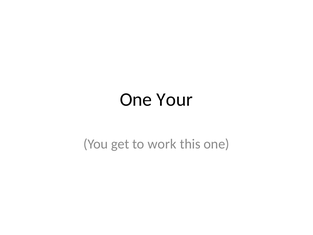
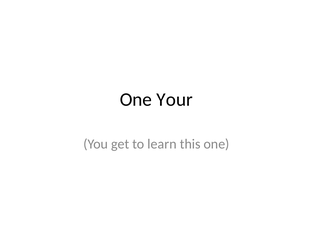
work: work -> learn (162, 144)
